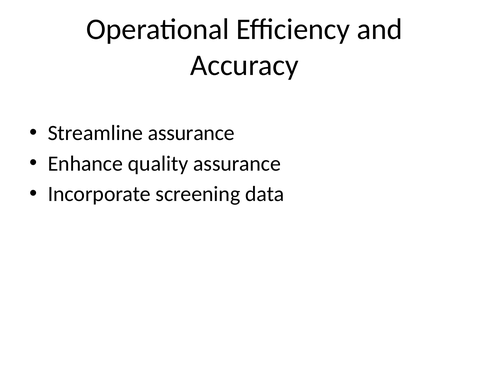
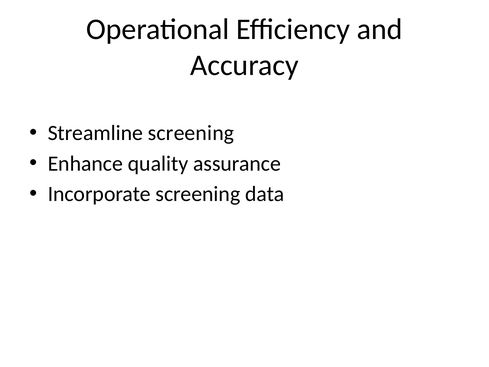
Streamline assurance: assurance -> screening (191, 133)
